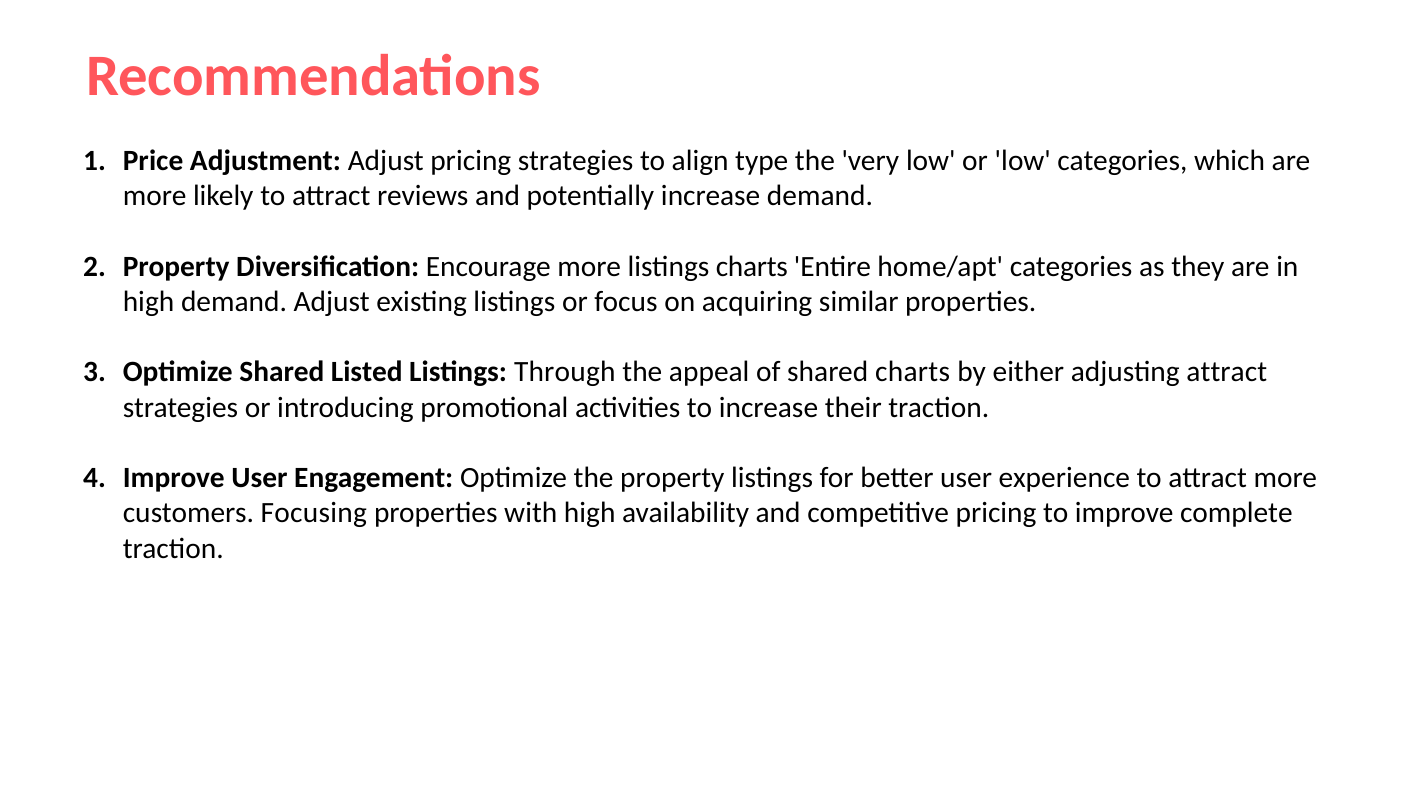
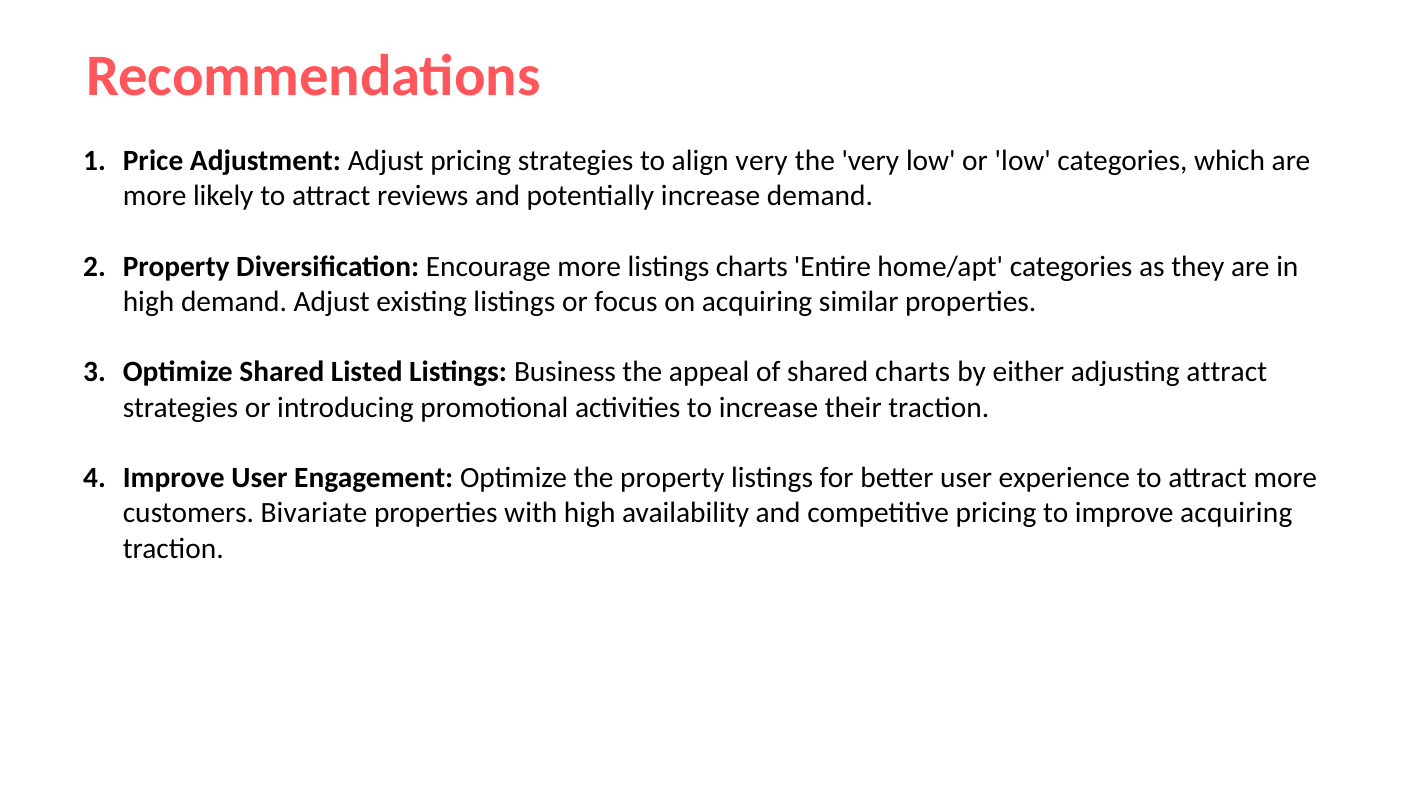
align type: type -> very (762, 161)
Through: Through -> Business (565, 372)
Focusing: Focusing -> Bivariate (314, 513)
improve complete: complete -> acquiring (1236, 513)
